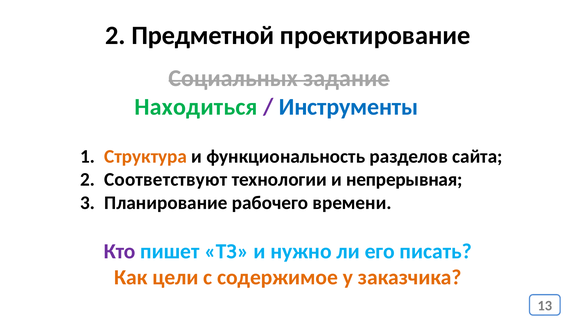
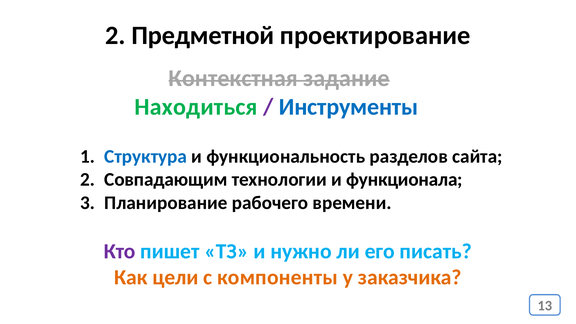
Социальных: Социальных -> Контекстная (233, 78)
Структура colour: orange -> blue (146, 157)
Соответствуют: Соответствуют -> Совпадающим (166, 180)
непрерывная: непрерывная -> функционала (404, 180)
содержимое: содержимое -> компоненты (277, 277)
